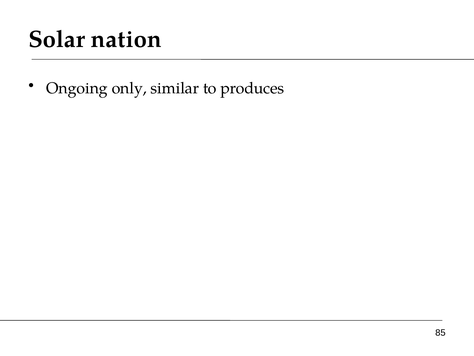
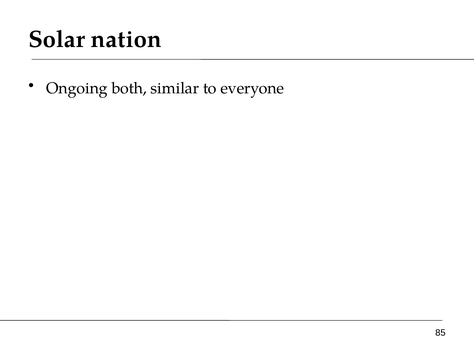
only: only -> both (129, 88)
produces: produces -> everyone (252, 88)
